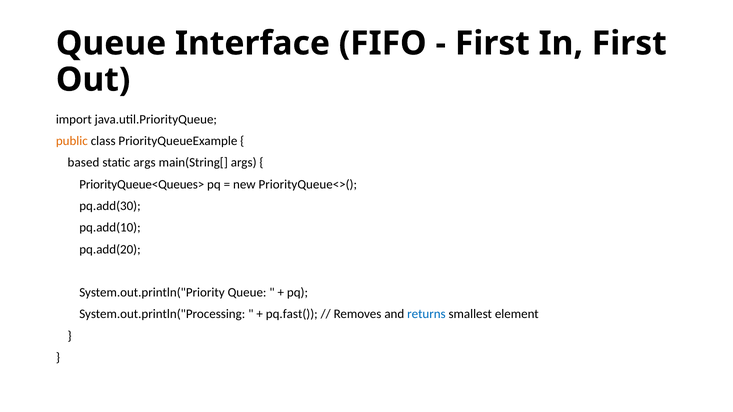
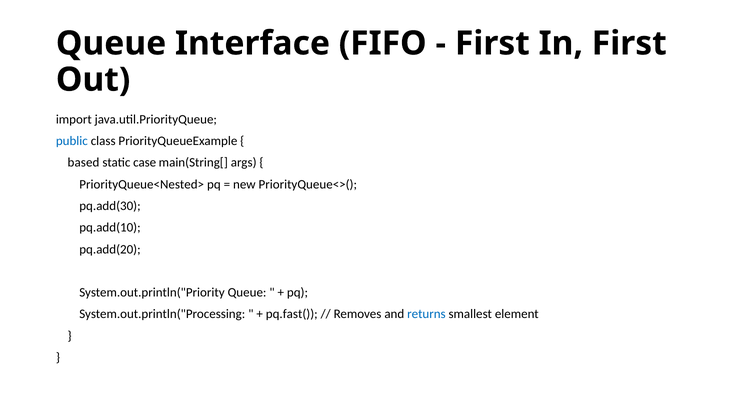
public colour: orange -> blue (72, 141)
static args: args -> case (145, 163)
PriorityQueue<Queues>: PriorityQueue<Queues> -> PriorityQueue<Nested> (142, 184)
